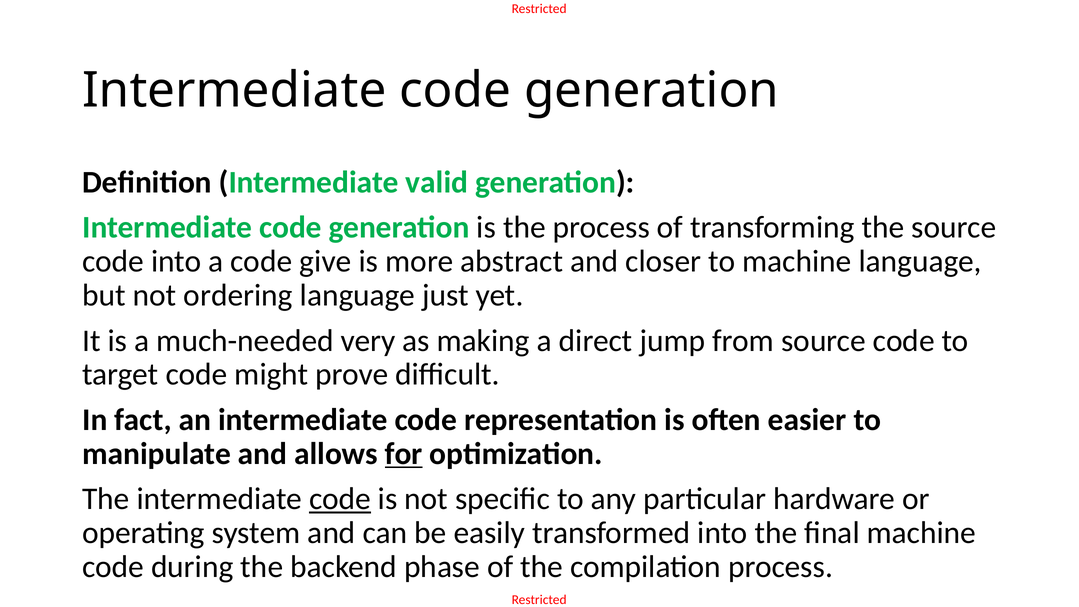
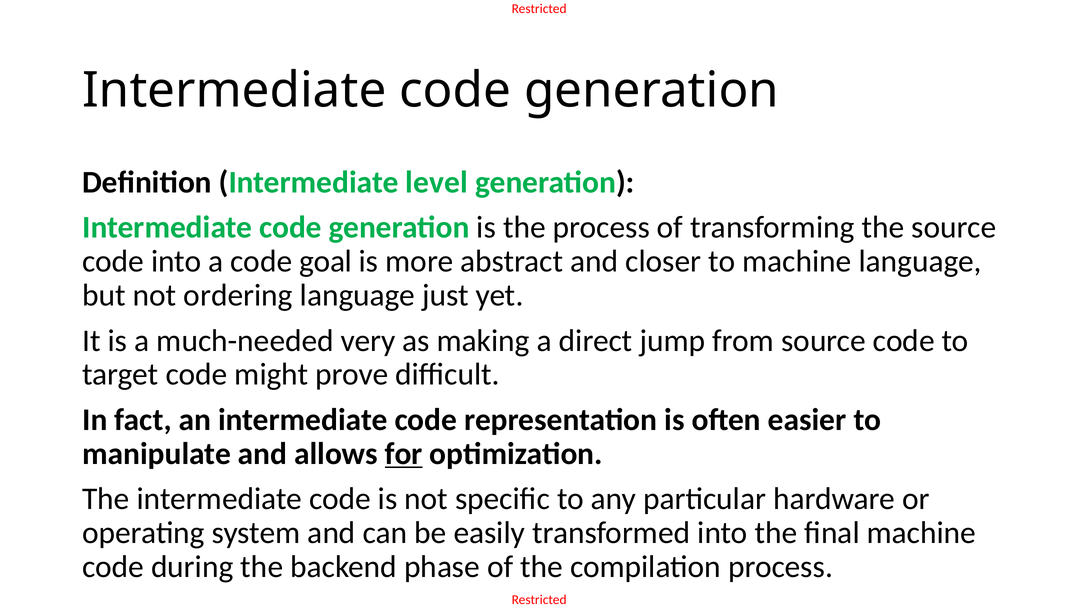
valid: valid -> level (437, 182)
give: give -> goal (326, 261)
code underline: present -> none (340, 499)
